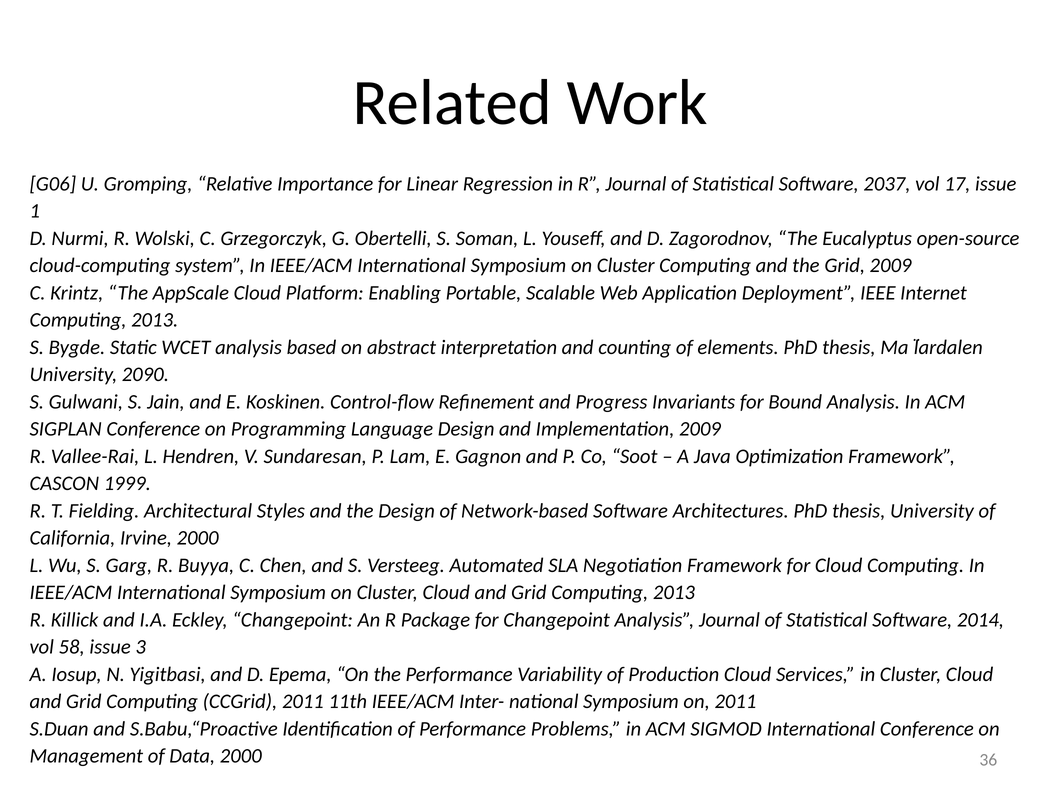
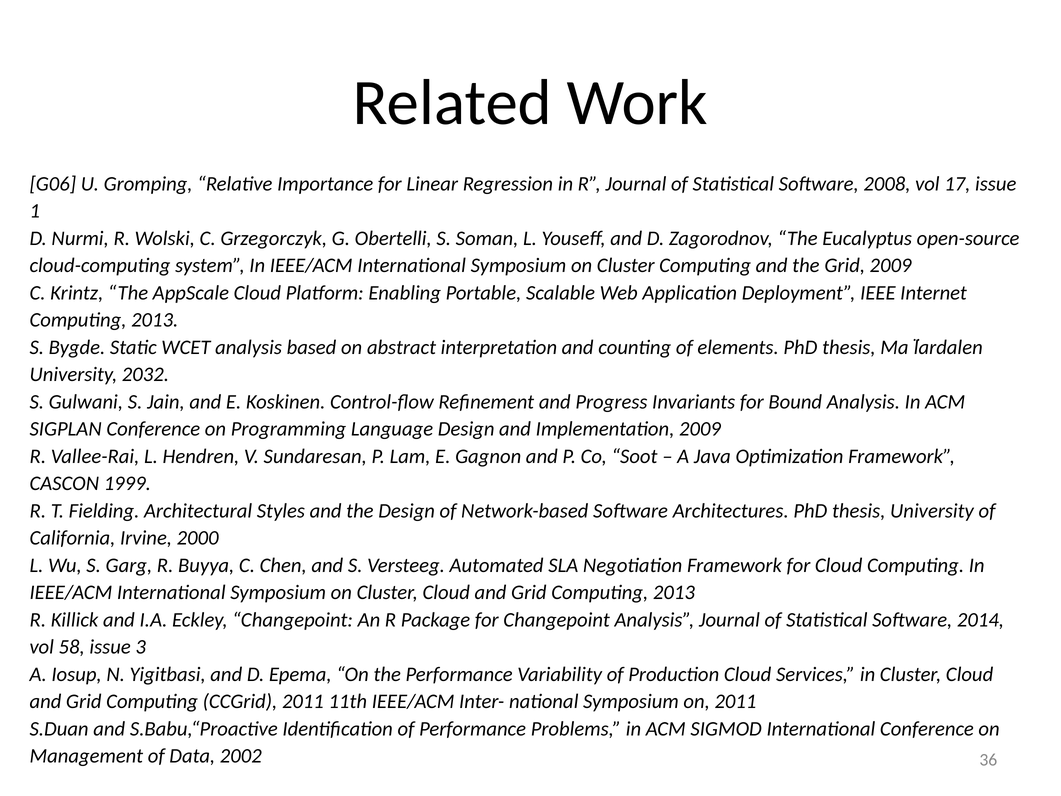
2037: 2037 -> 2008 (887, 184)
2090: 2090 -> 2032 (145, 374)
Data 2000: 2000 -> 2002 (241, 756)
